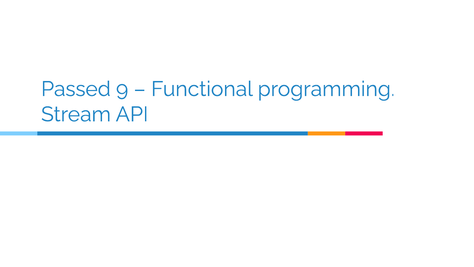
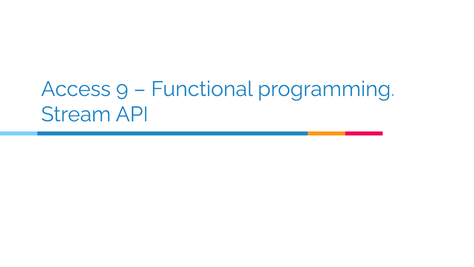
Passed: Passed -> Access (76, 89)
